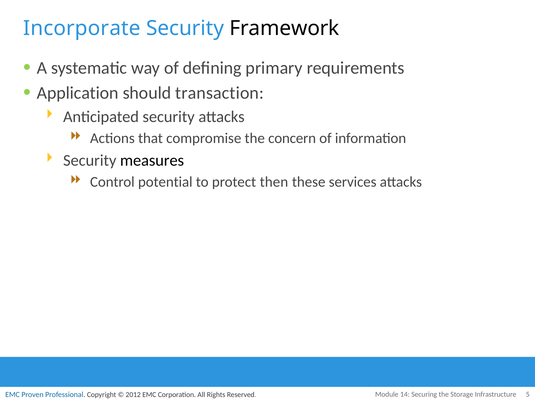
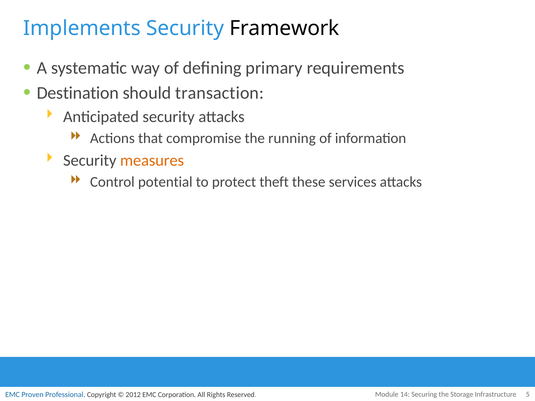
Incorporate: Incorporate -> Implements (82, 28)
Application: Application -> Destination (78, 93)
concern: concern -> running (292, 138)
measures colour: black -> orange (152, 160)
then: then -> theft (274, 182)
